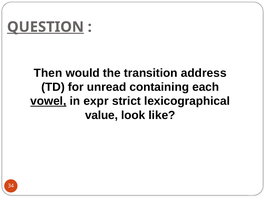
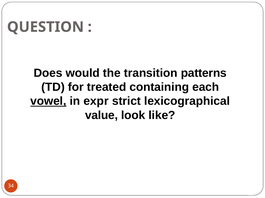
QUESTION underline: present -> none (45, 27)
Then: Then -> Does (48, 73)
address: address -> patterns (204, 73)
unread: unread -> treated (107, 87)
